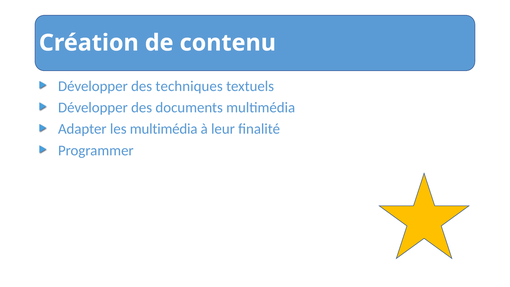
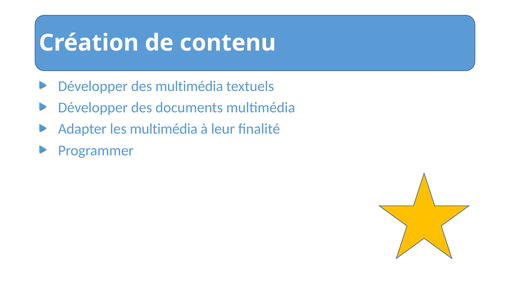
des techniques: techniques -> multimédia (189, 86)
